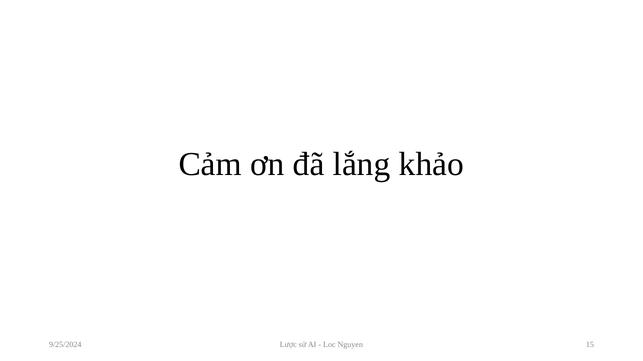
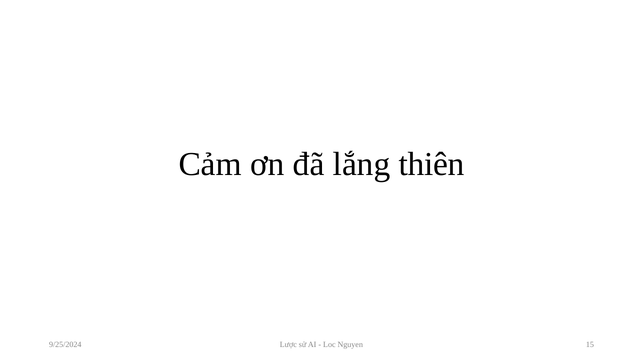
khảo: khảo -> thiên (432, 165)
